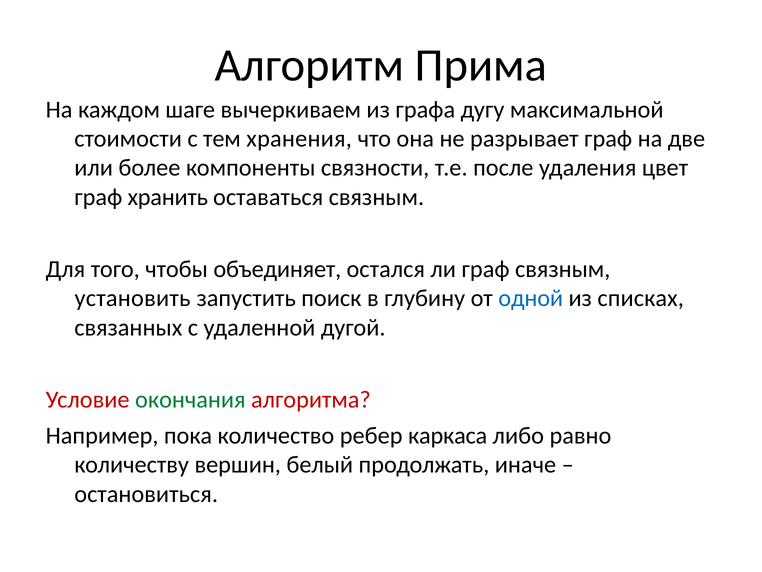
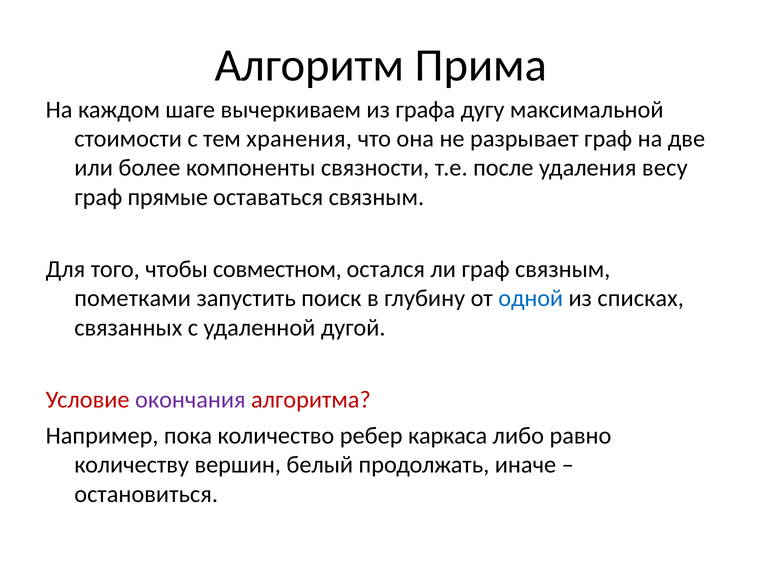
цвет: цвет -> весу (665, 168)
хранить: хранить -> прямые (168, 197)
объединяет: объединяет -> совместном (277, 269)
установить: установить -> пометками (133, 298)
окончания colour: green -> purple (190, 399)
